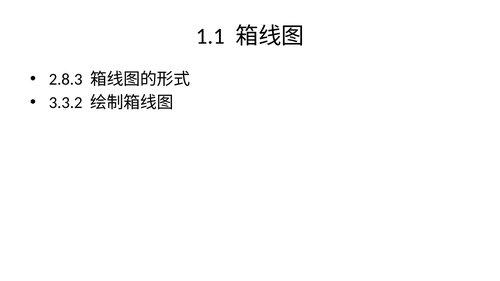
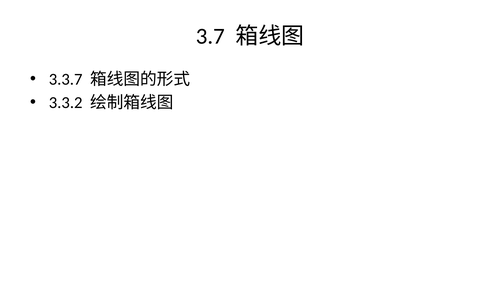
1.1: 1.1 -> 3.7 (210, 36)
2.8.3: 2.8.3 -> 3.3.7 (66, 79)
